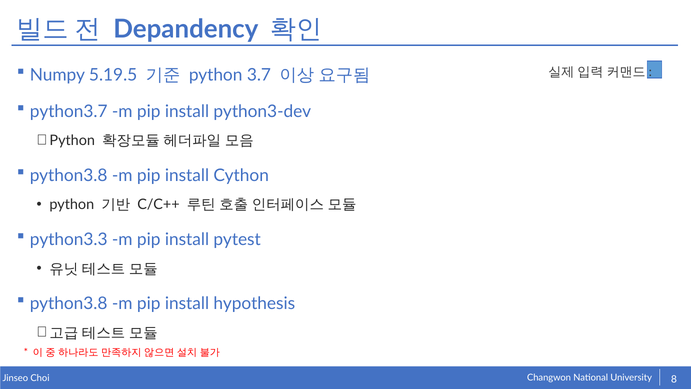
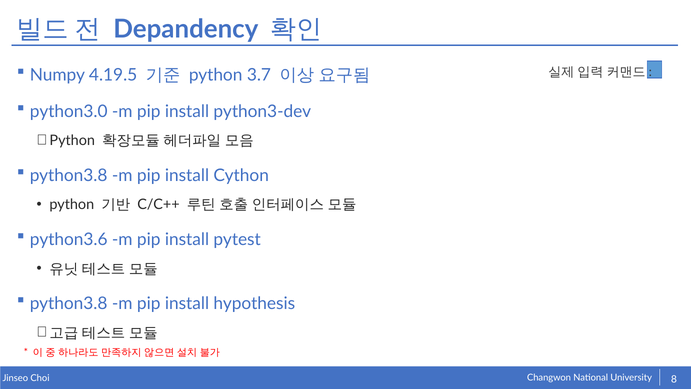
5.19.5: 5.19.5 -> 4.19.5 (113, 75)
python3.7: python3.7 -> python3.0 (69, 111)
python3.3: python3.3 -> python3.6 (69, 239)
